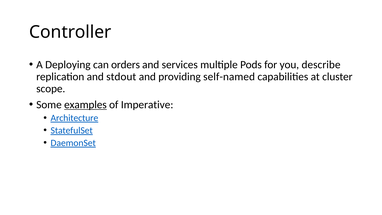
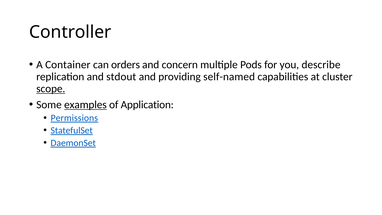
Deploying: Deploying -> Container (68, 65)
services: services -> concern (180, 65)
scope underline: none -> present (51, 89)
Imperative: Imperative -> Application (147, 105)
Architecture: Architecture -> Permissions (74, 118)
